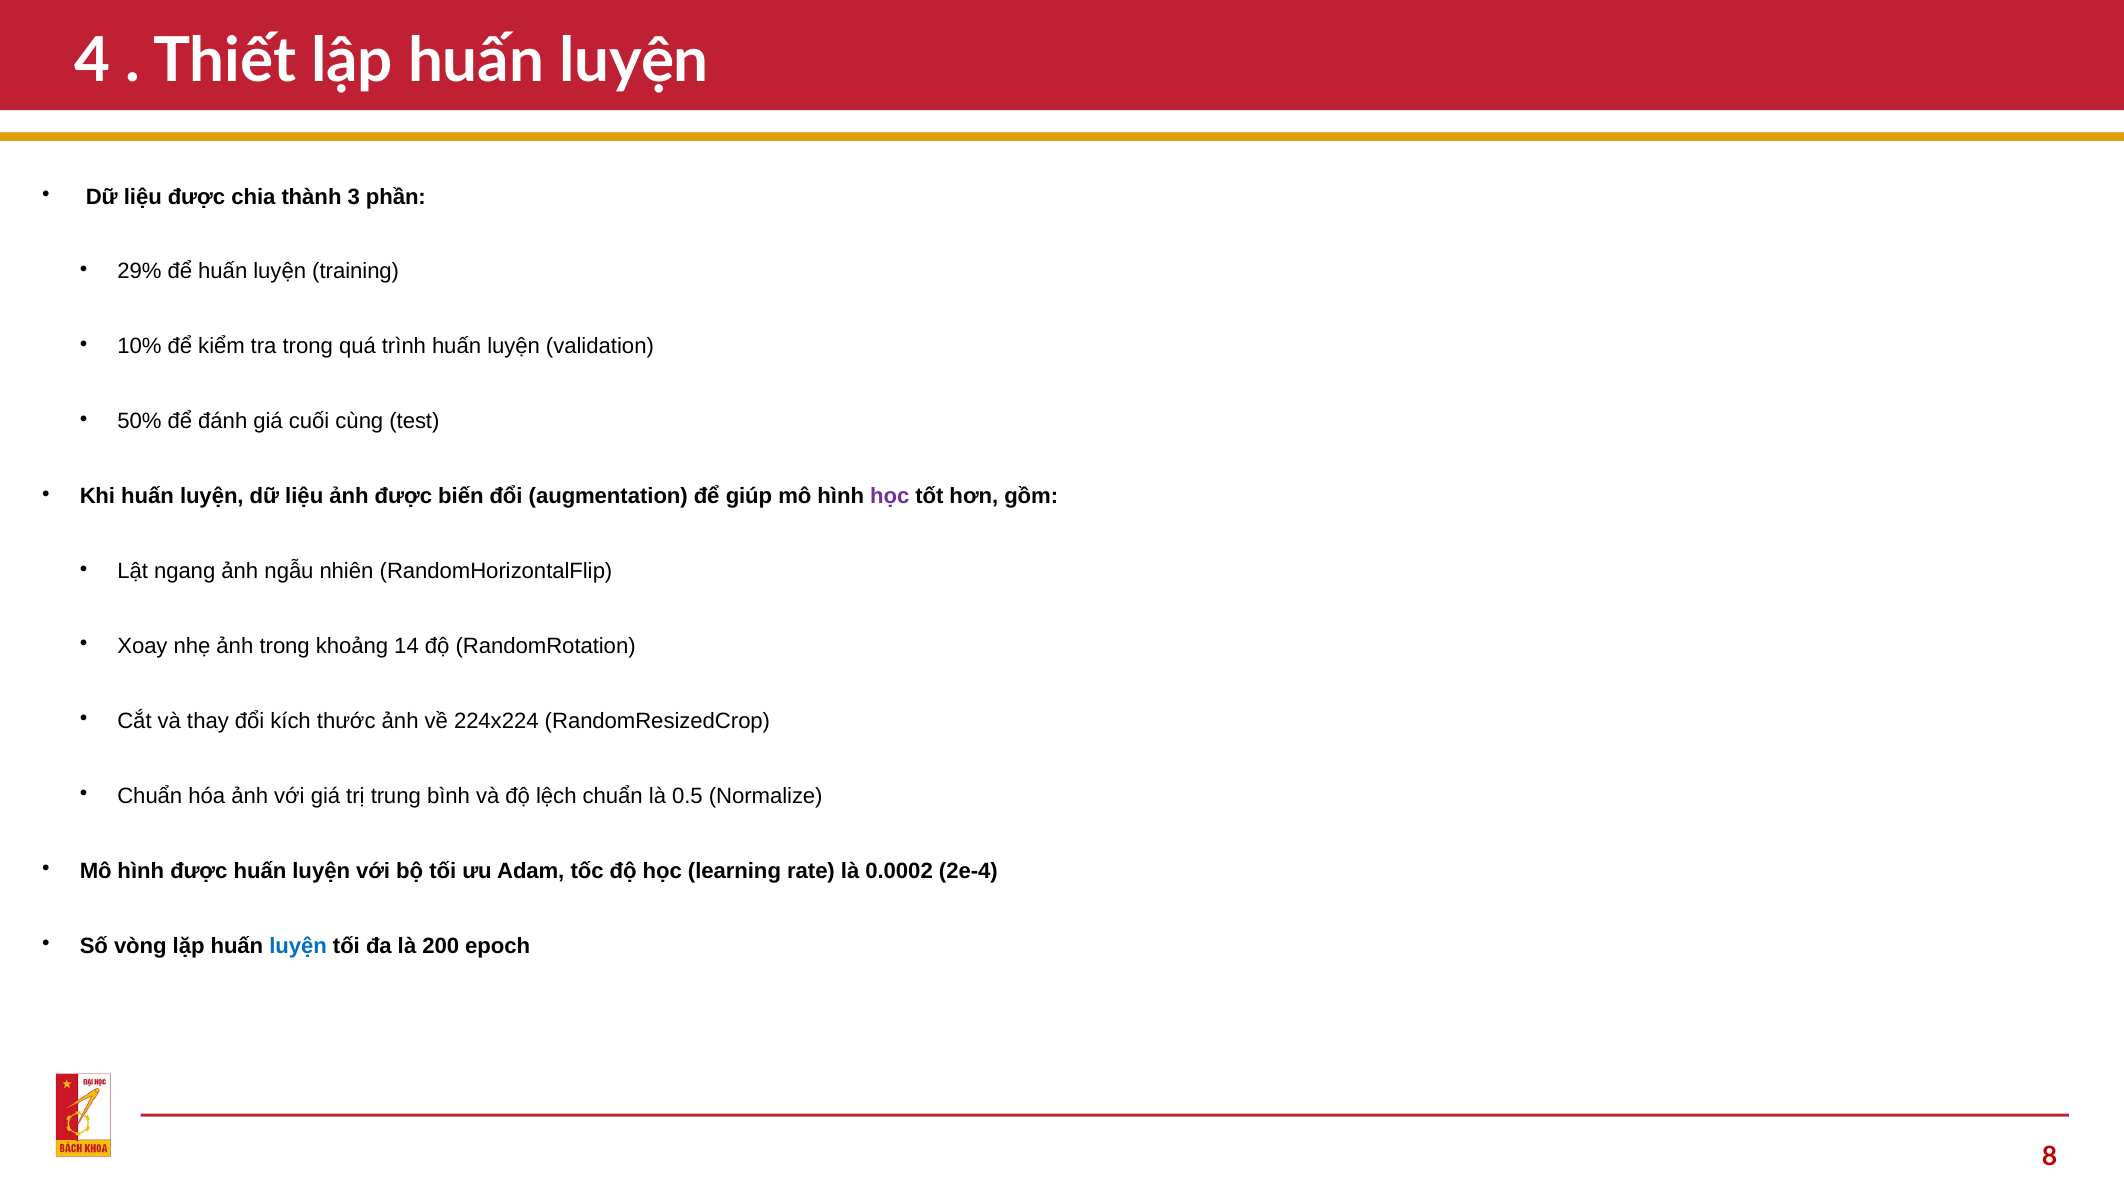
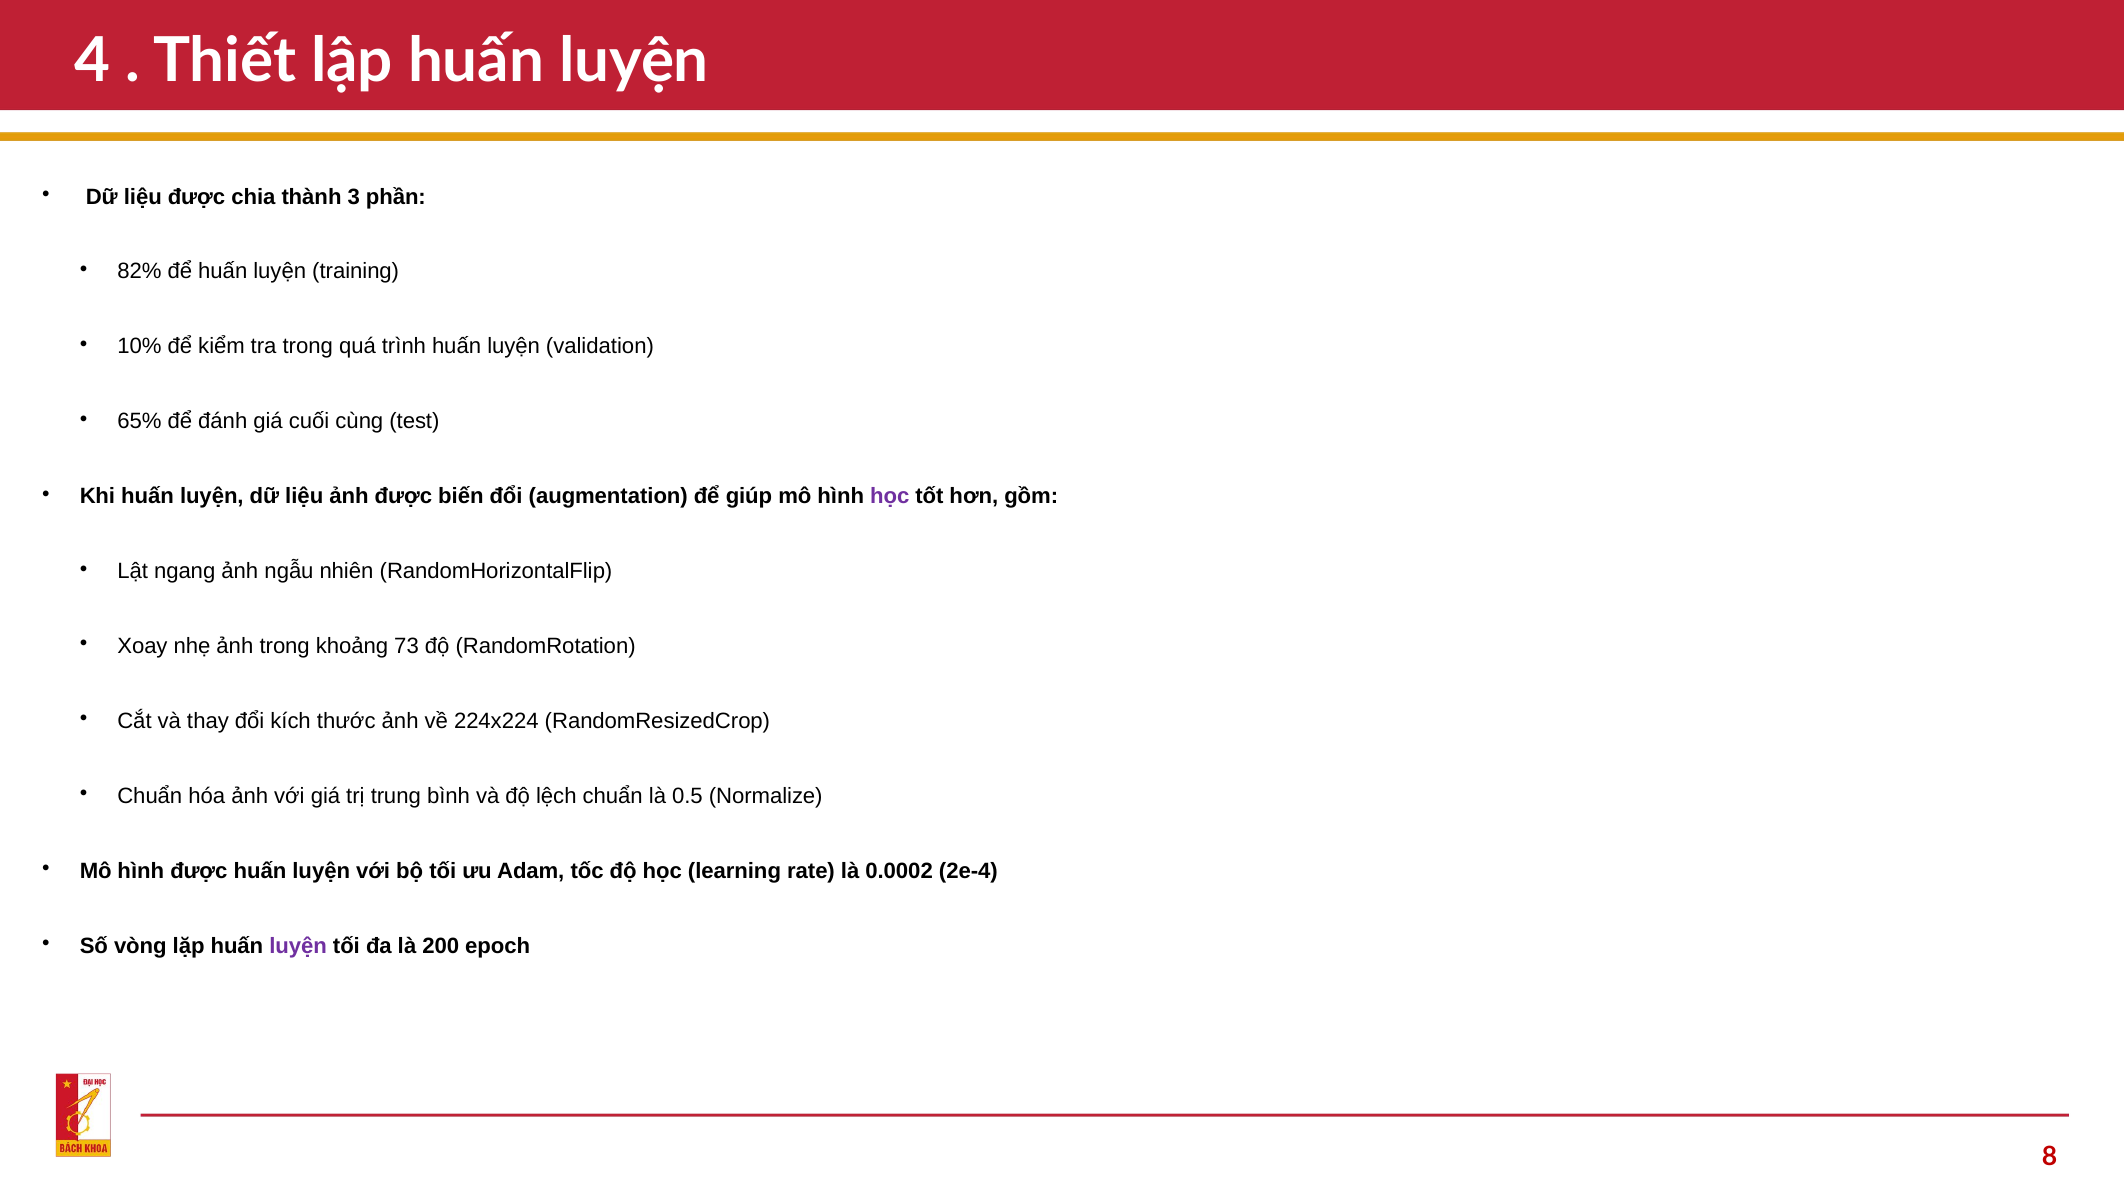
29%: 29% -> 82% (139, 272)
50%: 50% -> 65% (139, 421)
14: 14 -> 73 (407, 646)
luyện colour: blue -> purple (298, 946)
